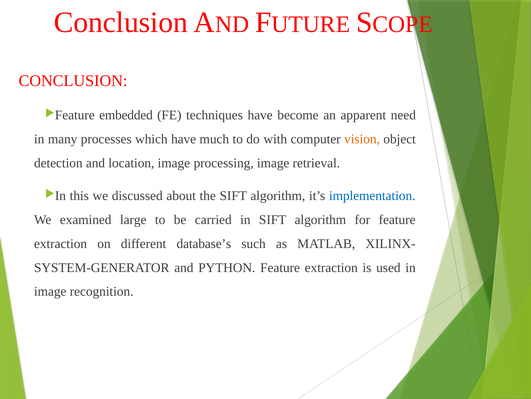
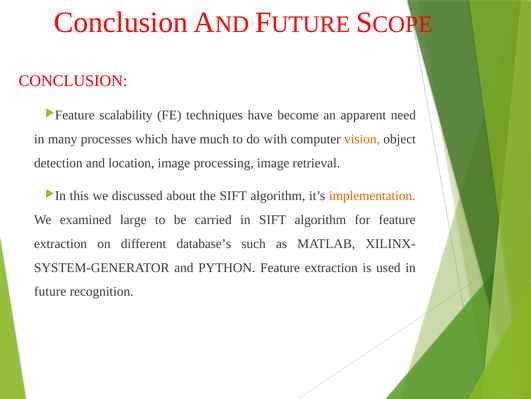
embedded: embedded -> scalability (126, 115)
implementation colour: blue -> orange (372, 195)
image: image -> future (50, 291)
